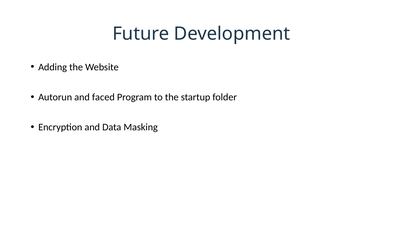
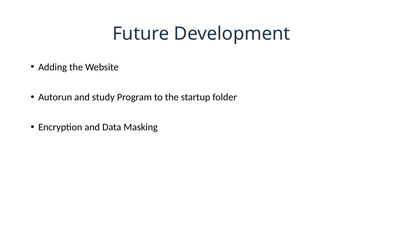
faced: faced -> study (103, 97)
